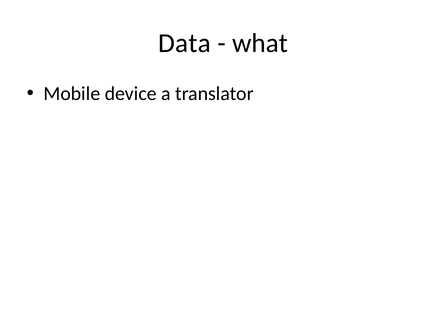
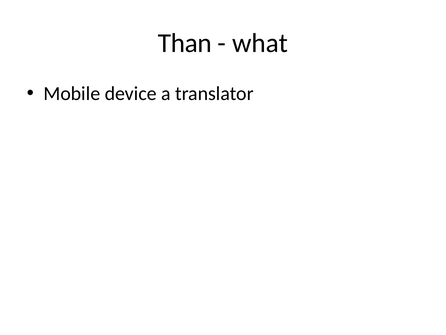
Data: Data -> Than (185, 43)
